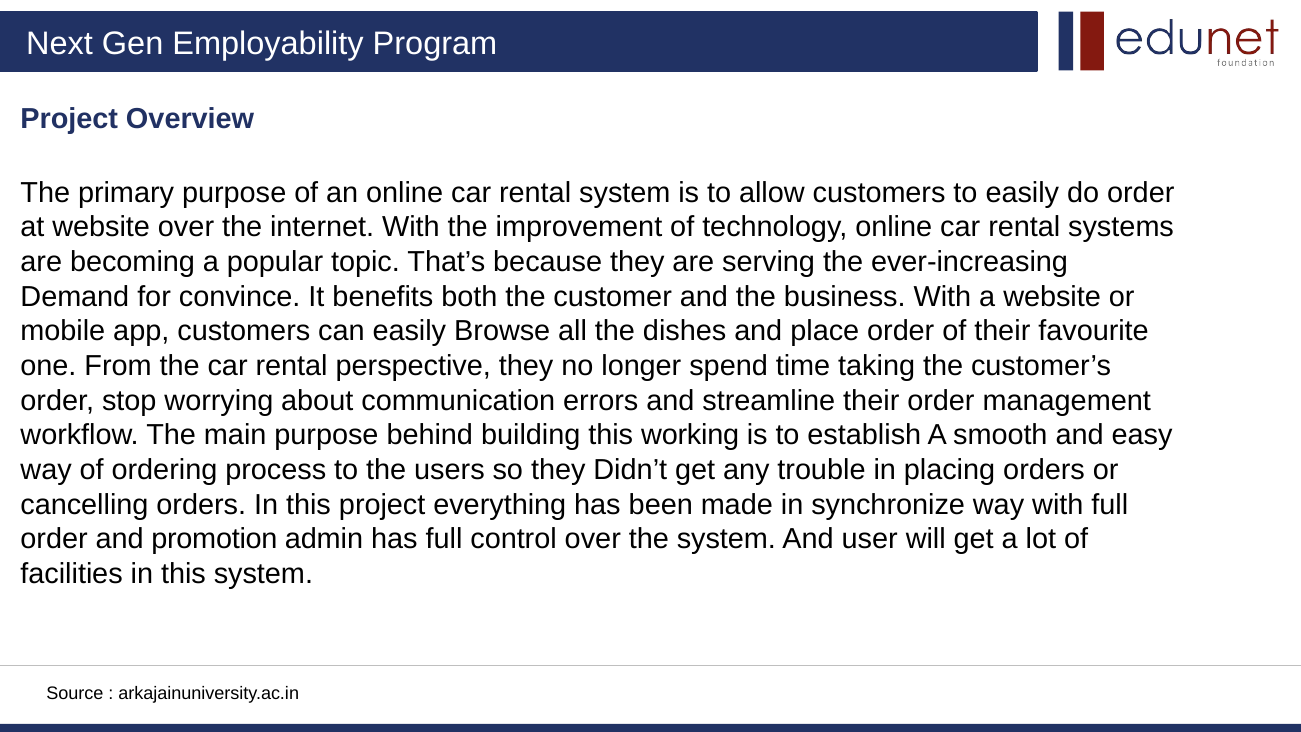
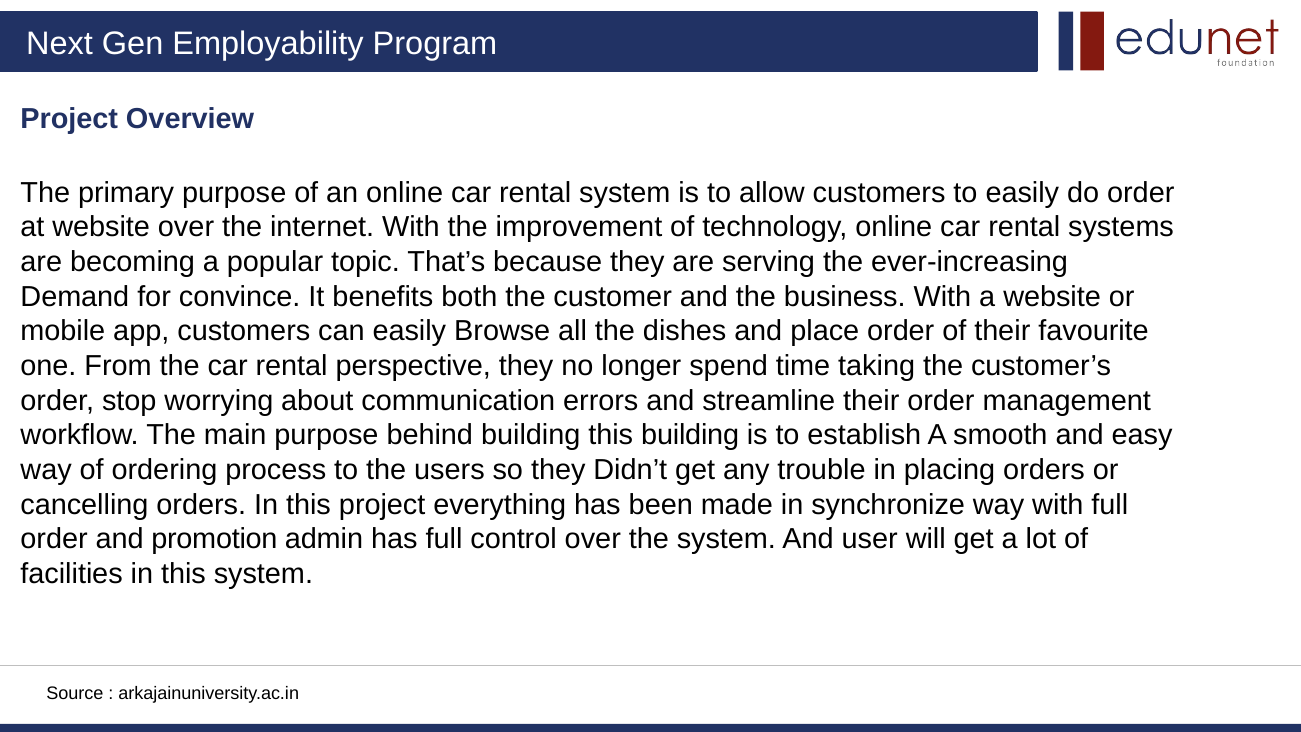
this working: working -> building (690, 435)
